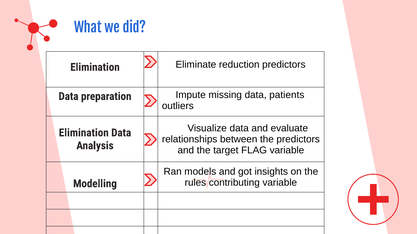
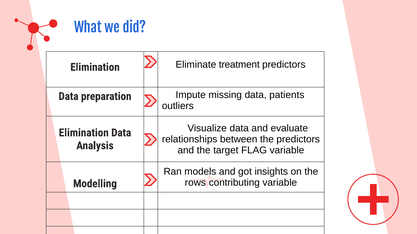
reduction: reduction -> treatment (239, 65)
rules: rules -> rows (195, 183)
